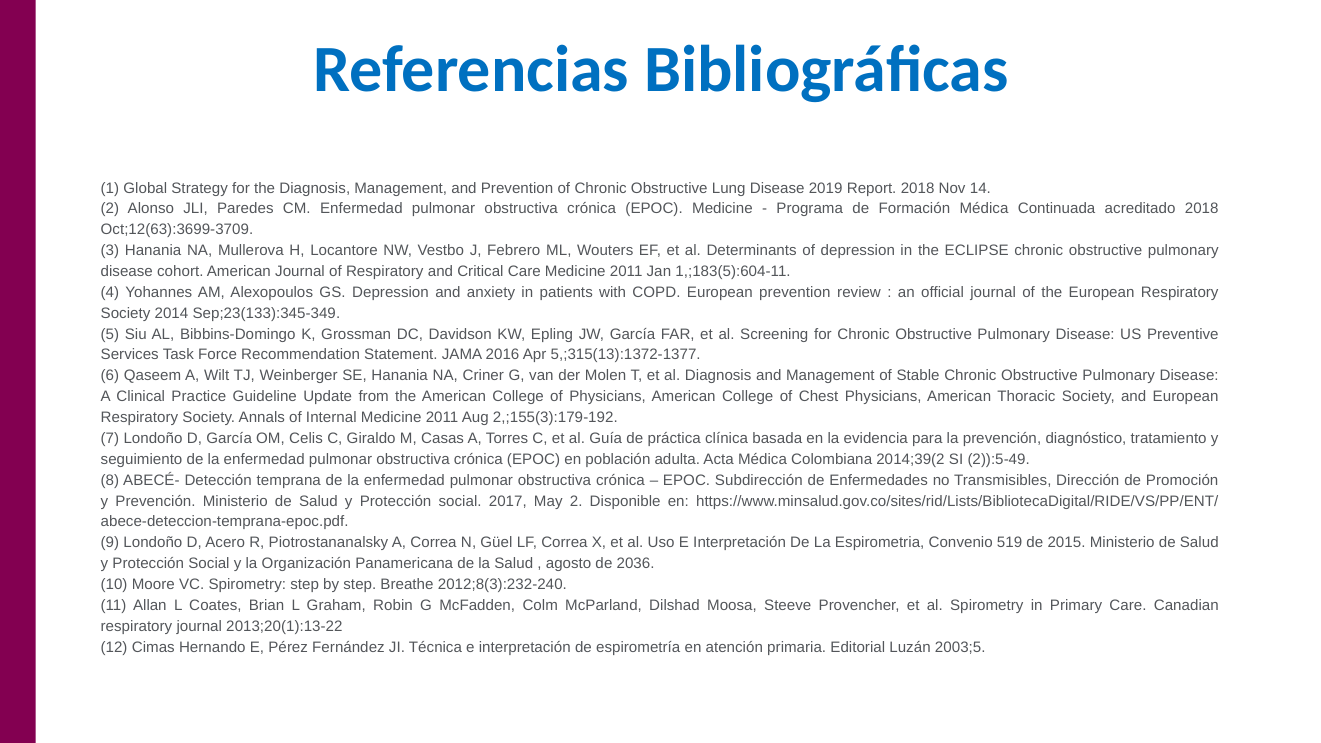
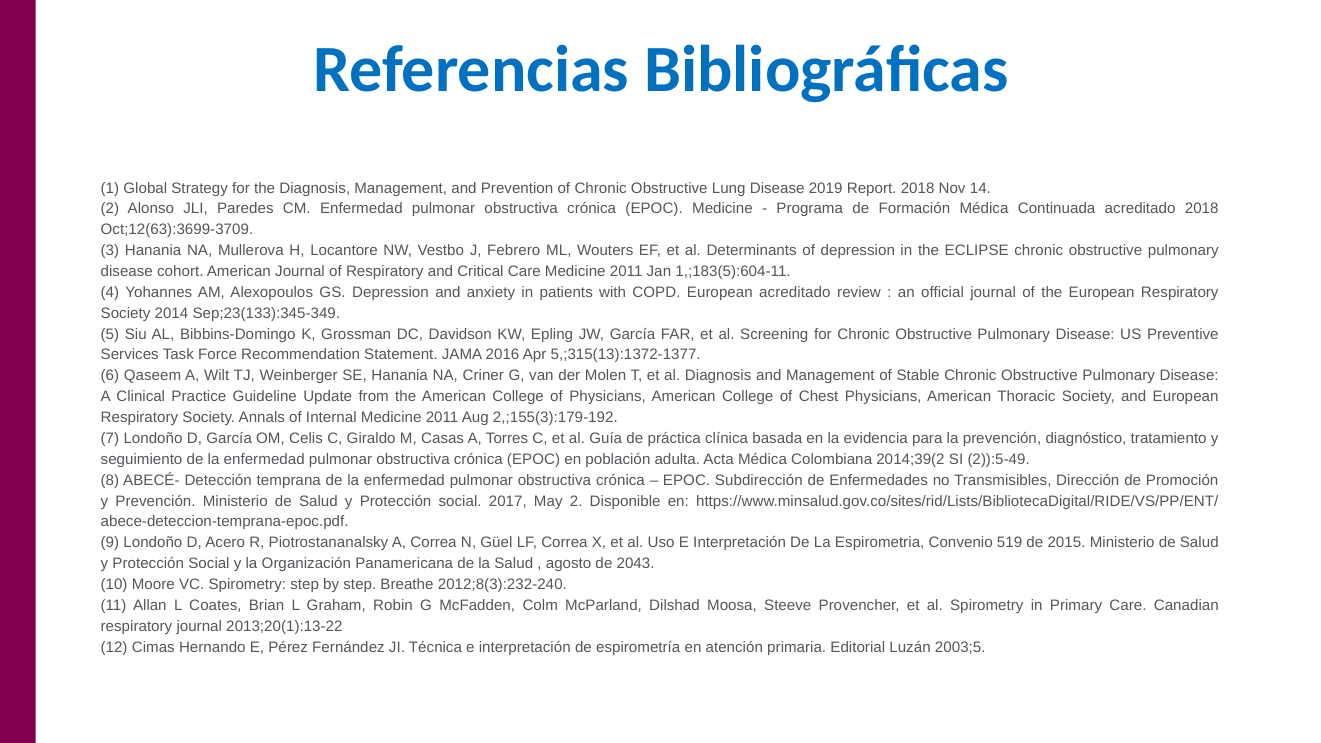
European prevention: prevention -> acreditado (795, 292)
2036: 2036 -> 2043 (636, 564)
